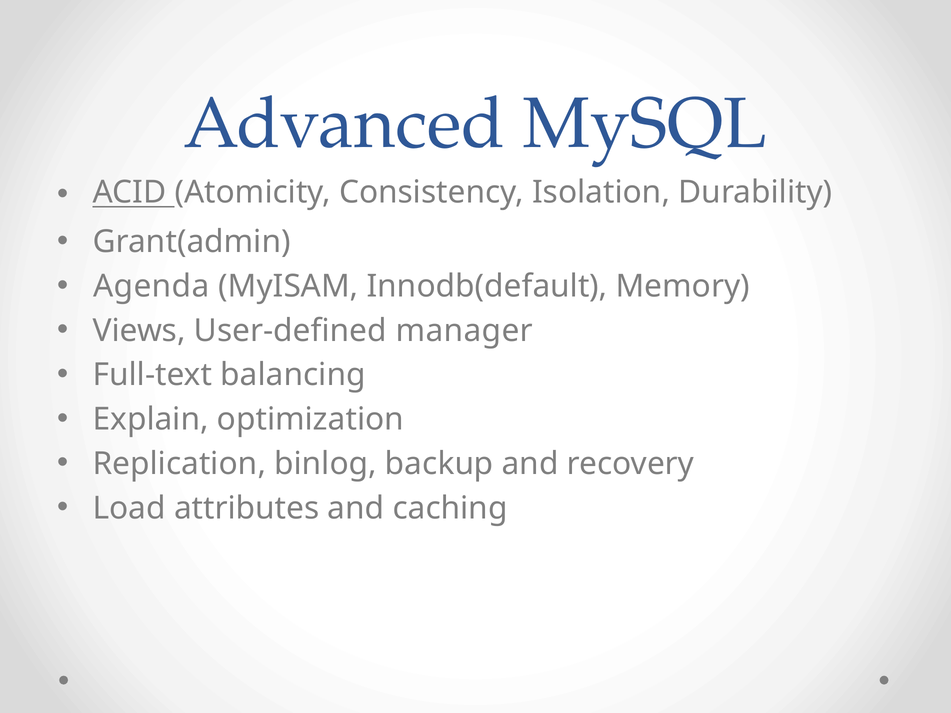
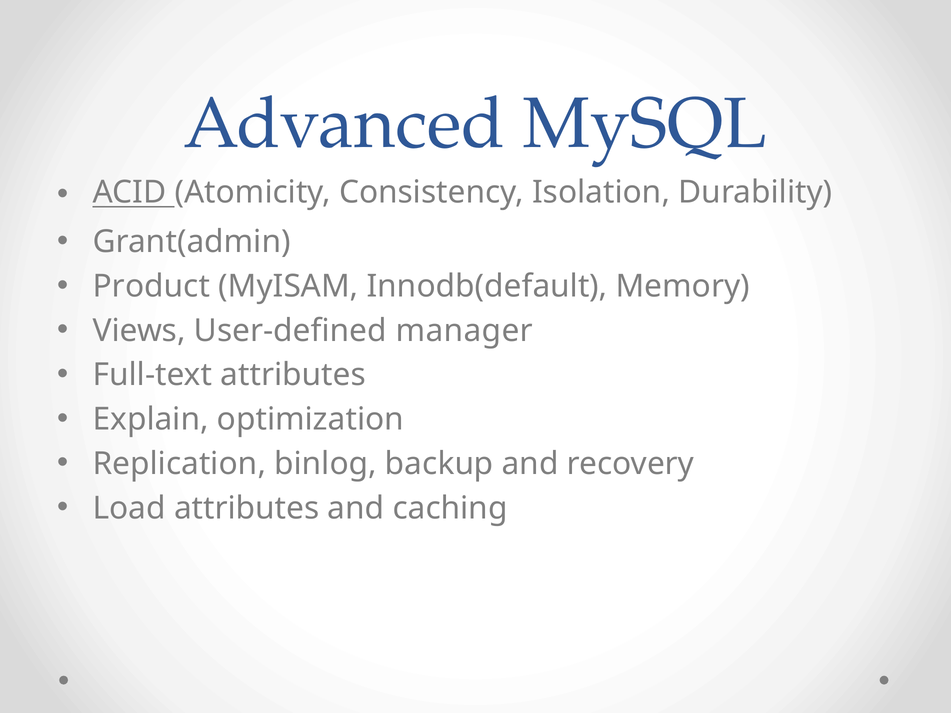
Agenda: Agenda -> Product (151, 286)
Full-text balancing: balancing -> attributes (293, 375)
